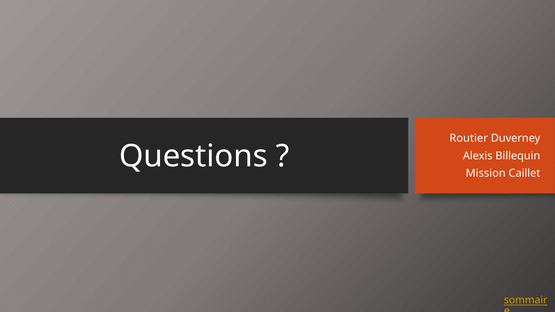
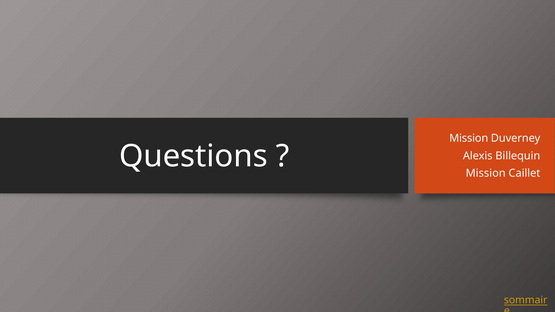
Routier: Routier -> Mission (469, 138)
